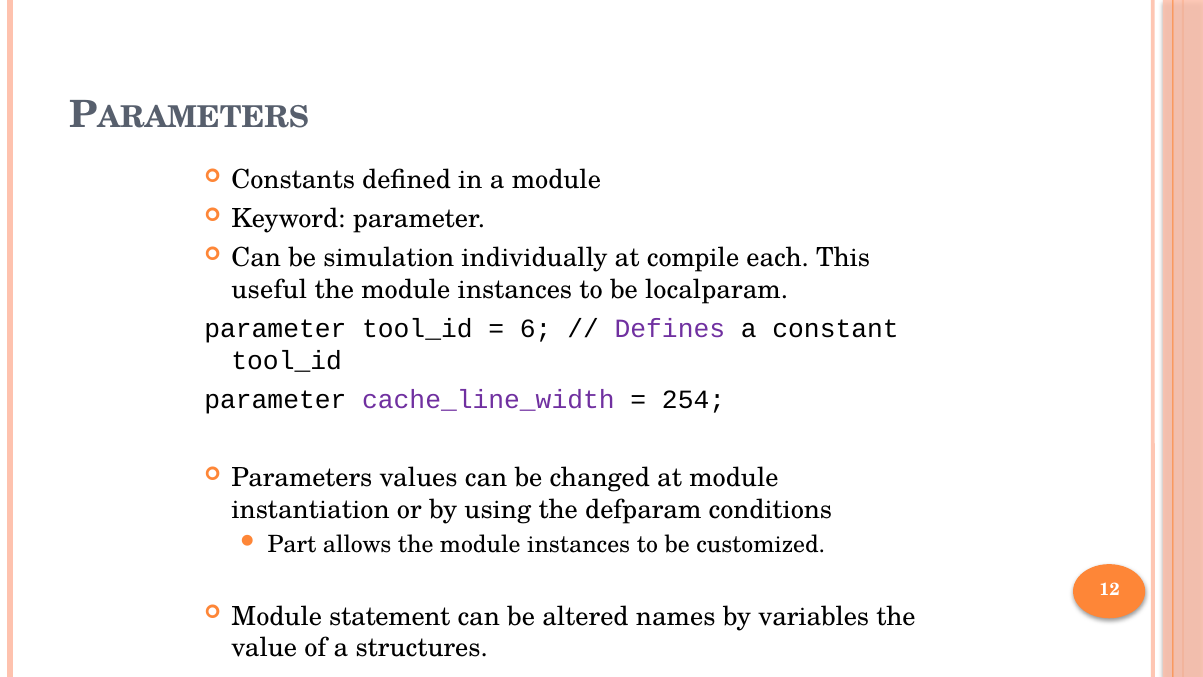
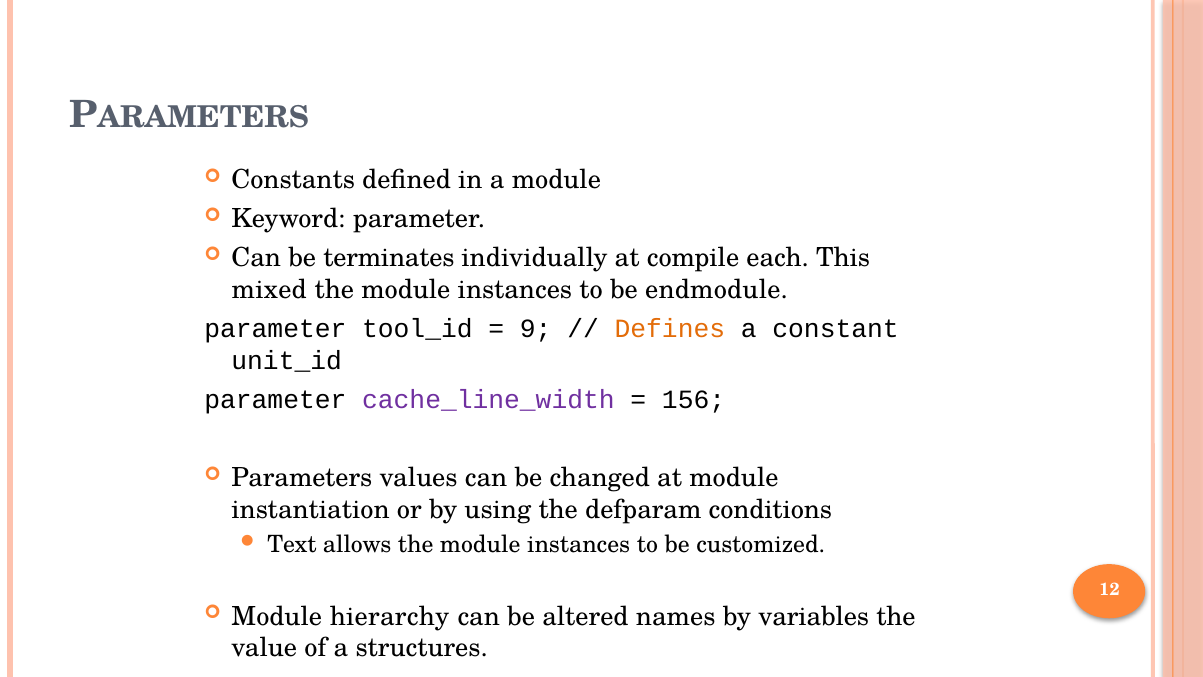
simulation: simulation -> terminates (389, 258)
useful: useful -> mixed (269, 290)
localparam: localparam -> endmodule (717, 290)
6: 6 -> 9 (536, 329)
Defines colour: purple -> orange (670, 329)
tool_id: tool_id -> unit_id (287, 360)
254: 254 -> 156 (694, 400)
Part: Part -> Text (292, 545)
statement: statement -> hierarchy (390, 616)
